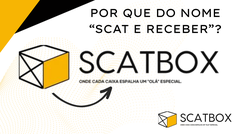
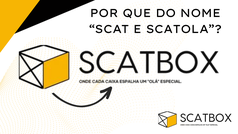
RECEBER: RECEBER -> SCATOLA (184, 29)
